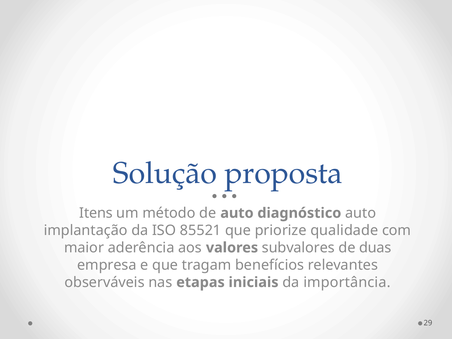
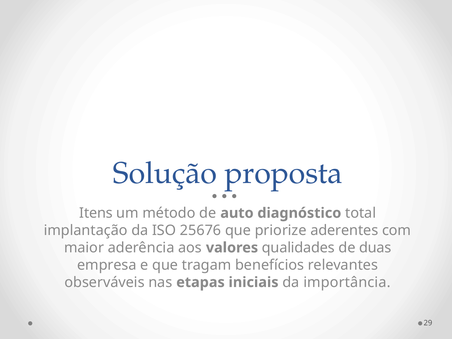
diagnóstico auto: auto -> total (361, 213)
85521: 85521 -> 25676 (201, 230)
qualidade: qualidade -> aderentes (344, 230)
subvalores: subvalores -> qualidades (298, 248)
